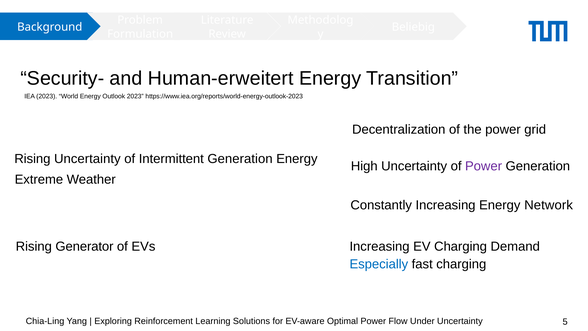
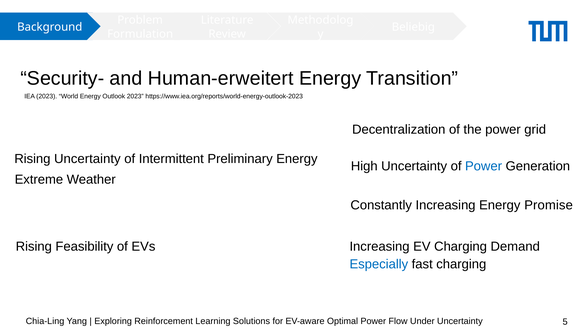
Intermittent Generation: Generation -> Preliminary (240, 159)
Power colour: purple -> blue (484, 166)
Network: Network -> Promise (549, 205)
Generator: Generator -> Feasibility (84, 246)
